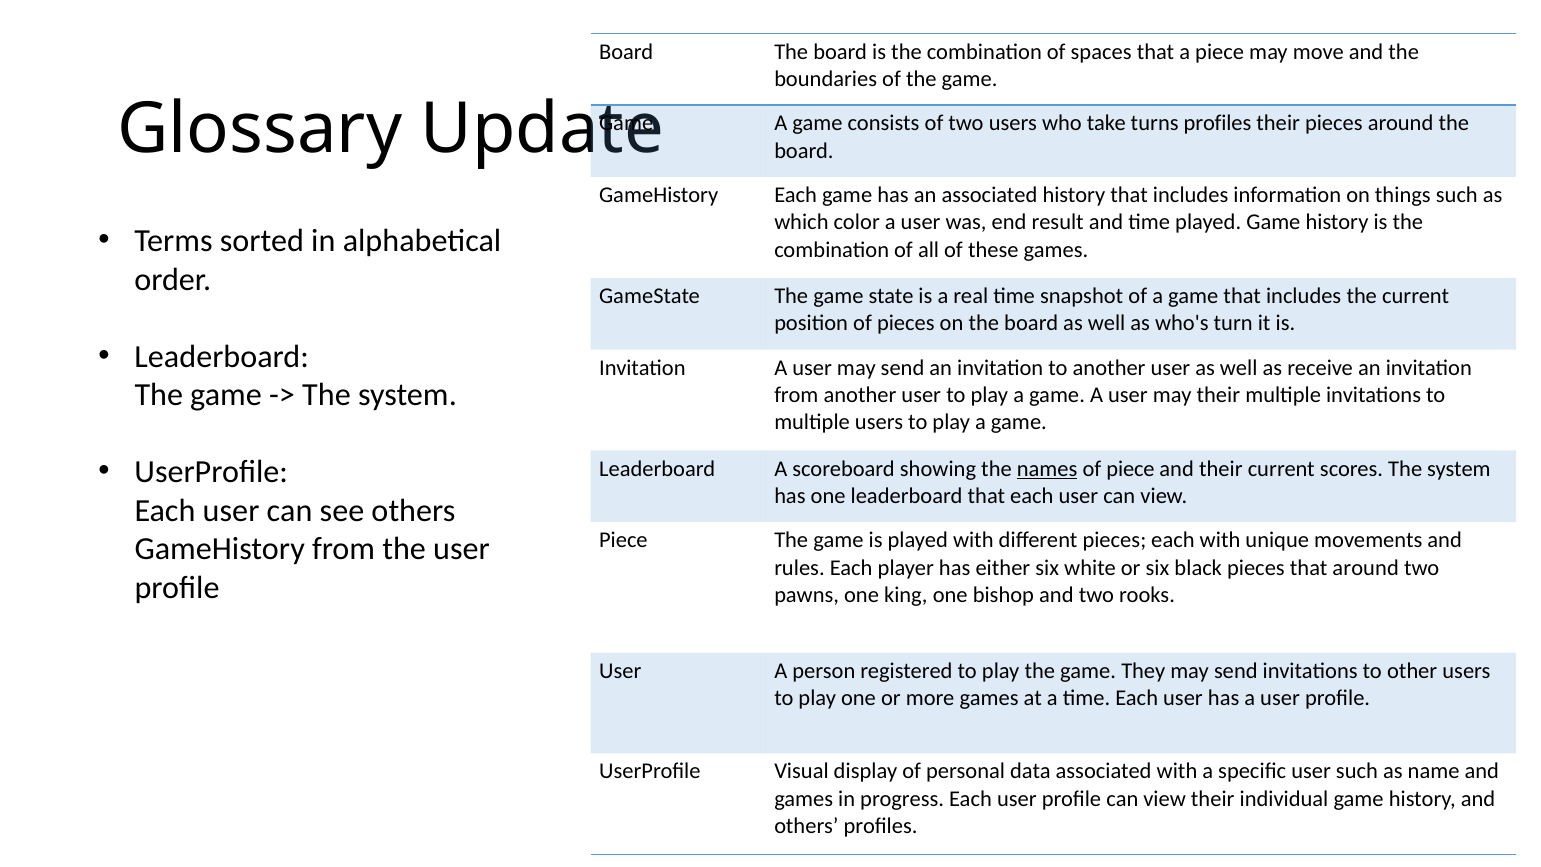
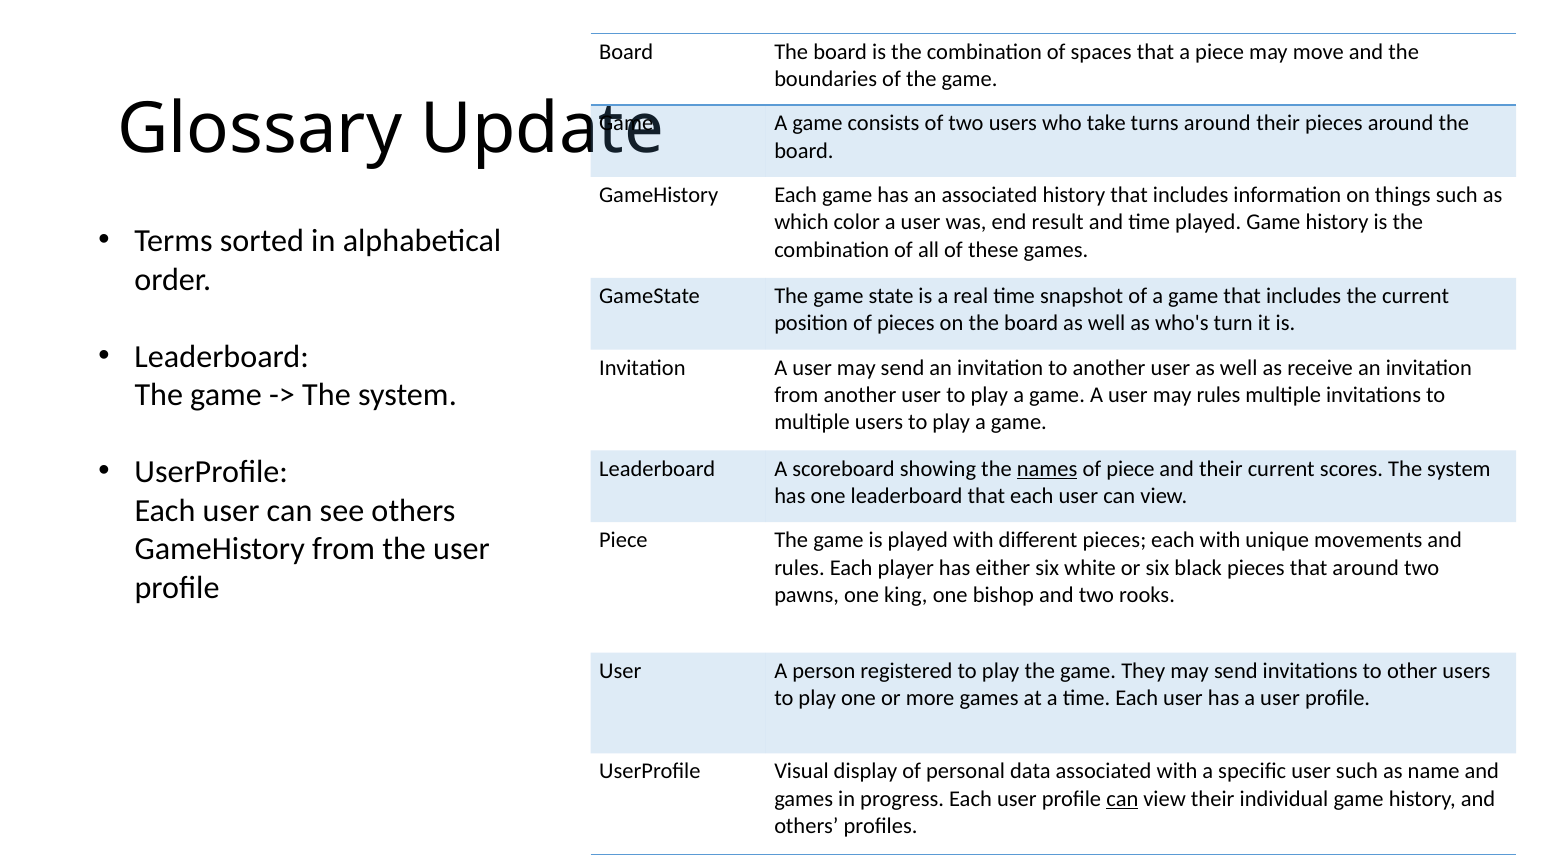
turns profiles: profiles -> around (1217, 123)
may their: their -> rules (1218, 395)
can underline: none -> present (1122, 799)
